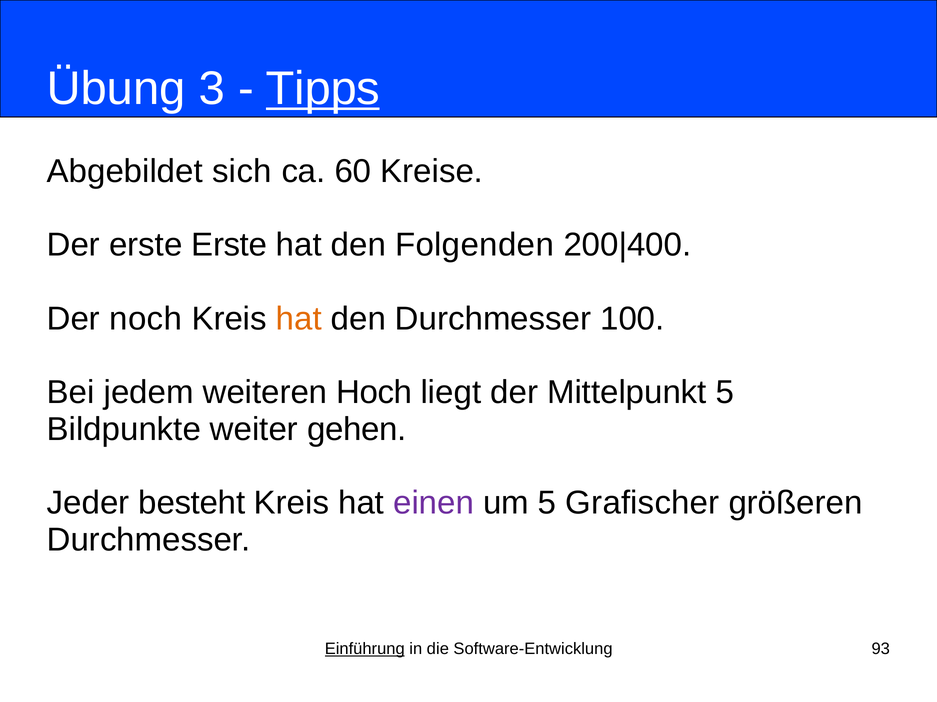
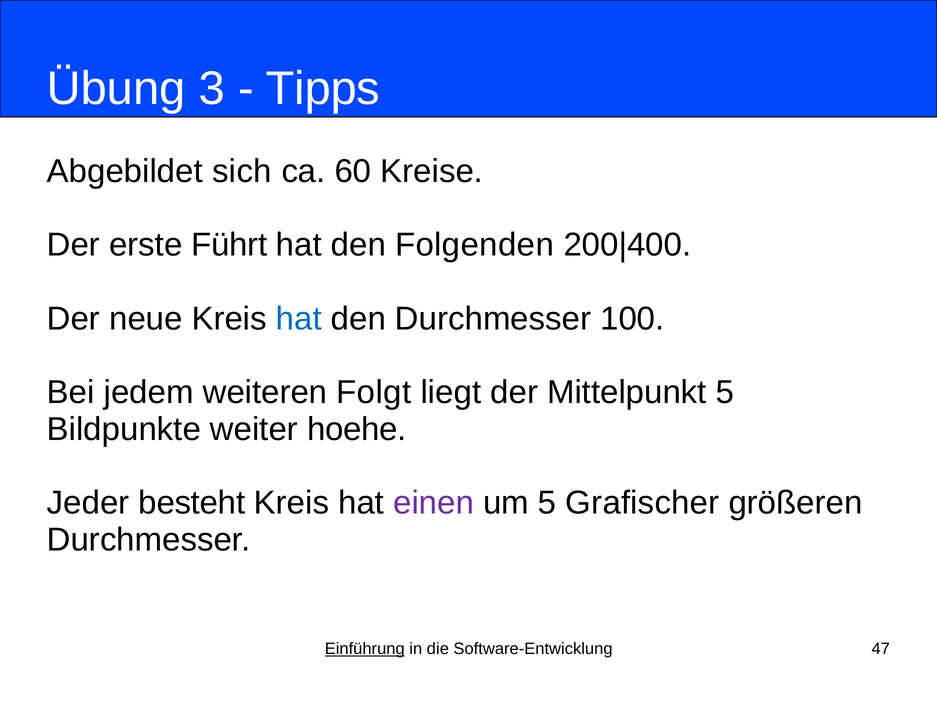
Tipps underline: present -> none (323, 89)
erste Erste: Erste -> Führt (229, 245)
noch: noch -> neue (146, 319)
hat colour: orange -> blue (299, 319)
Hoch: Hoch -> Folgt (374, 393)
gehen: gehen -> hoehe (357, 430)
93: 93 -> 47 (881, 649)
